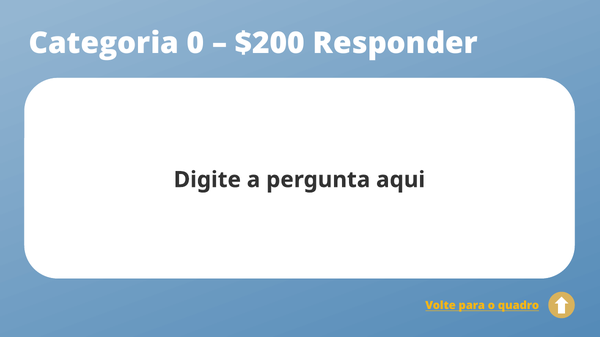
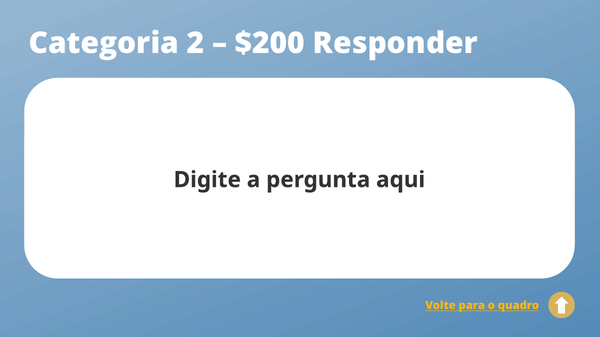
0: 0 -> 2 (195, 44)
